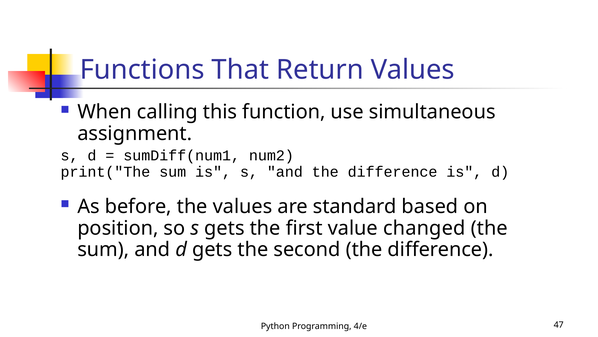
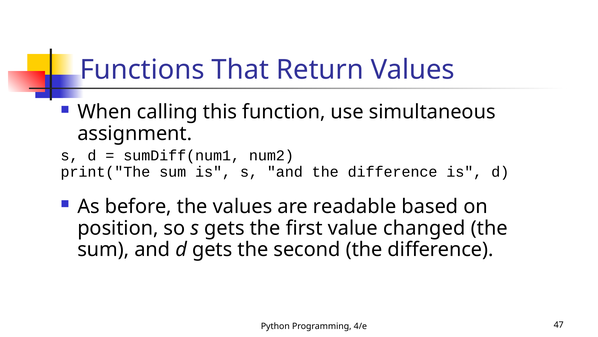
standard: standard -> readable (355, 206)
